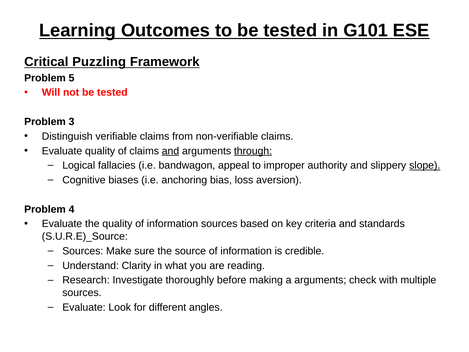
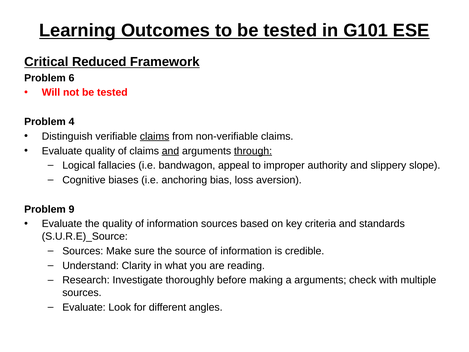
Puzzling: Puzzling -> Reduced (99, 62)
5: 5 -> 6 (72, 78)
3: 3 -> 4 (72, 122)
claims underline: none -> present (155, 136)
slope underline: present -> none (425, 165)
4: 4 -> 9 (72, 209)
